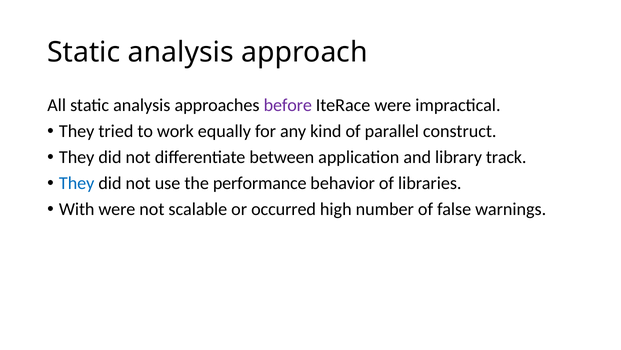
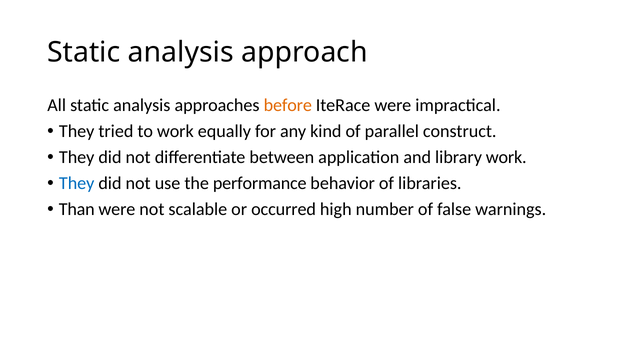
before colour: purple -> orange (288, 105)
library track: track -> work (506, 157)
With: With -> Than (77, 209)
